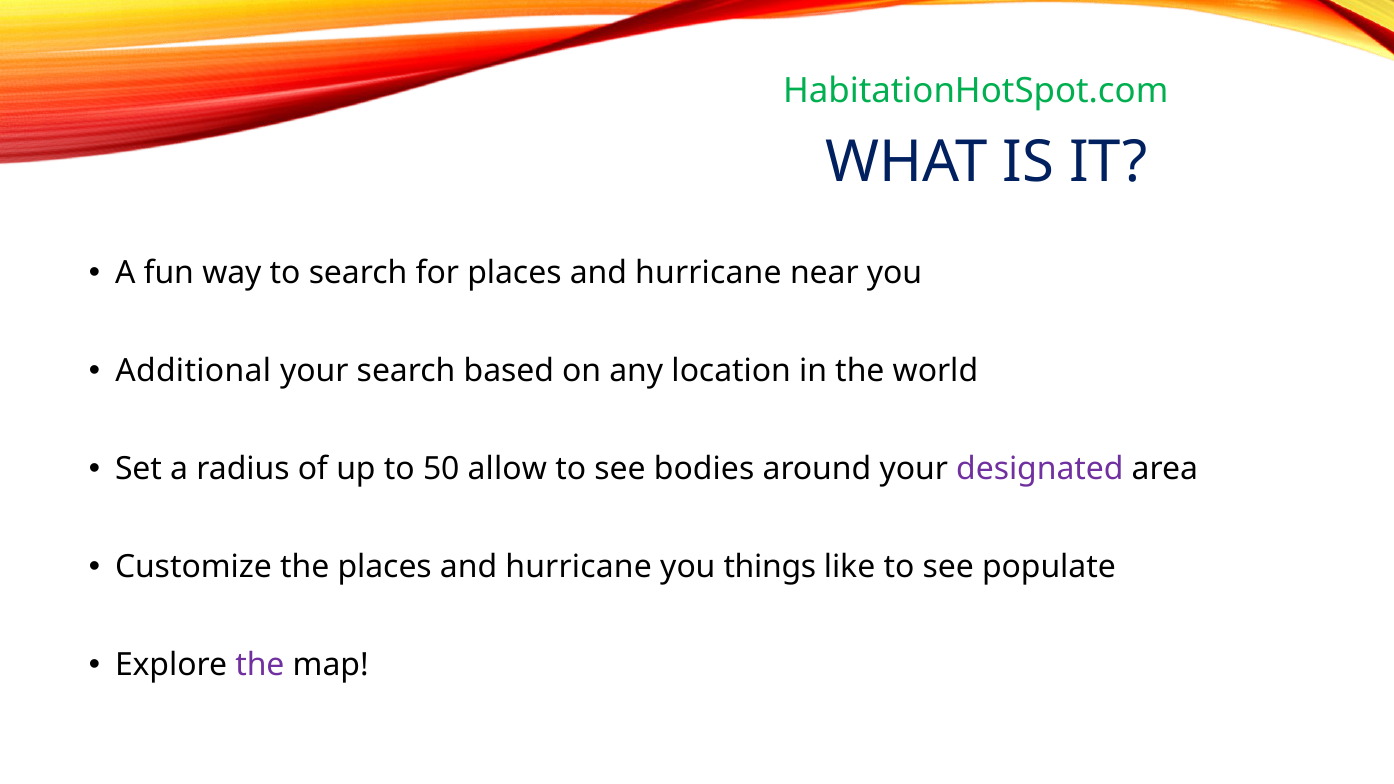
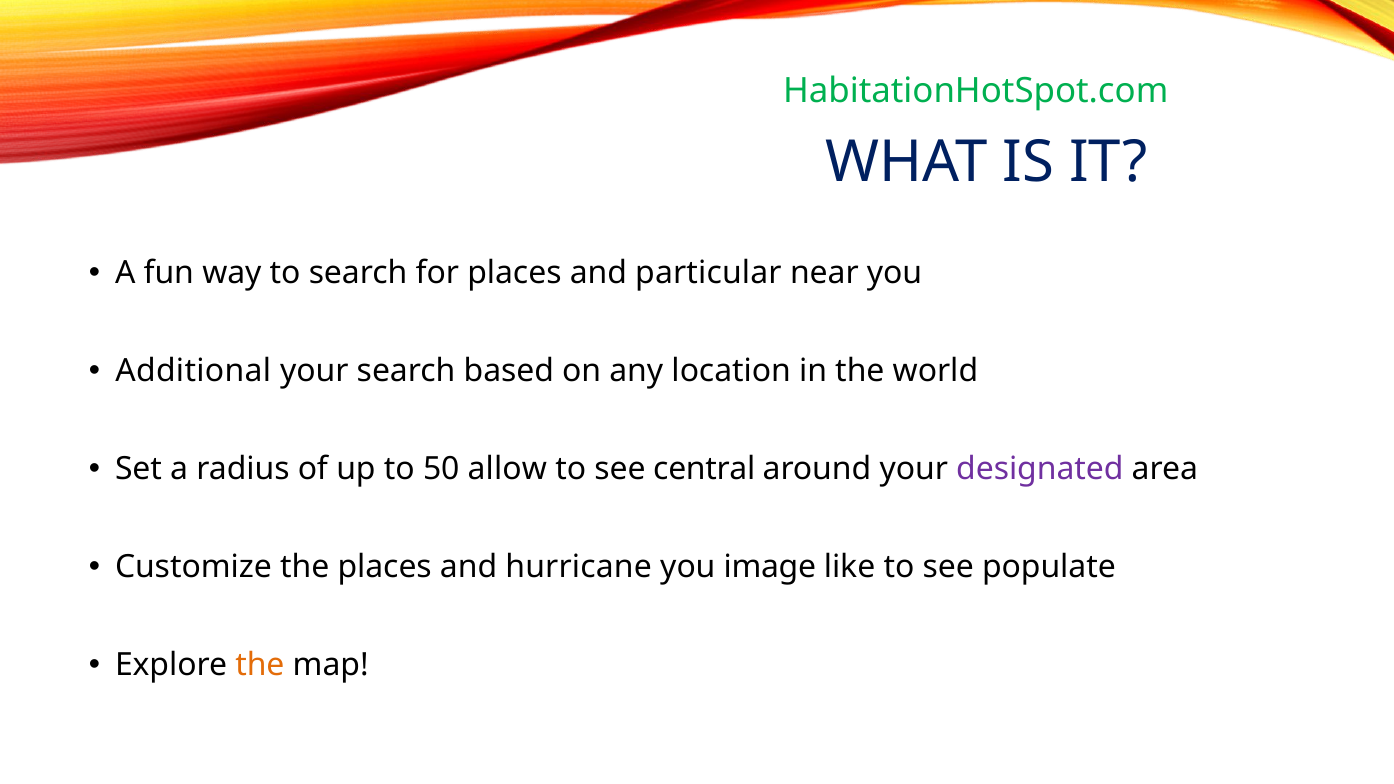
for places and hurricane: hurricane -> particular (708, 273)
bodies: bodies -> central (704, 469)
things: things -> image (770, 567)
the colour: purple -> orange (260, 665)
